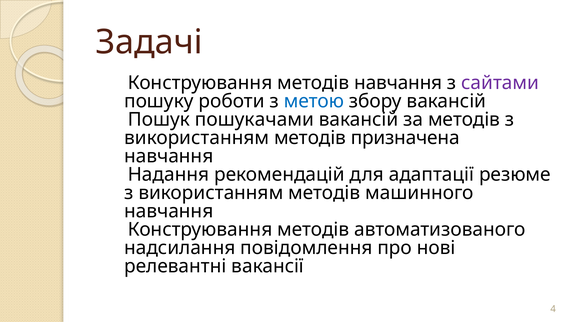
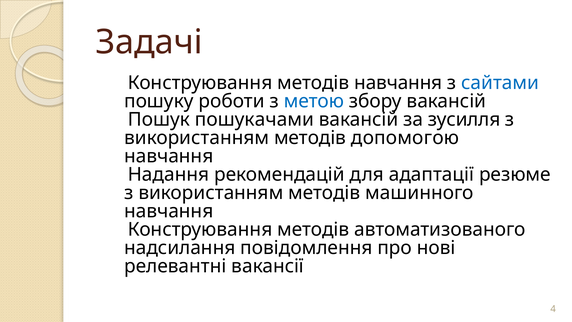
сайтами colour: purple -> blue (500, 83)
за методів: методів -> зусилля (464, 119)
призначена: призначена -> допомогою (405, 138)
